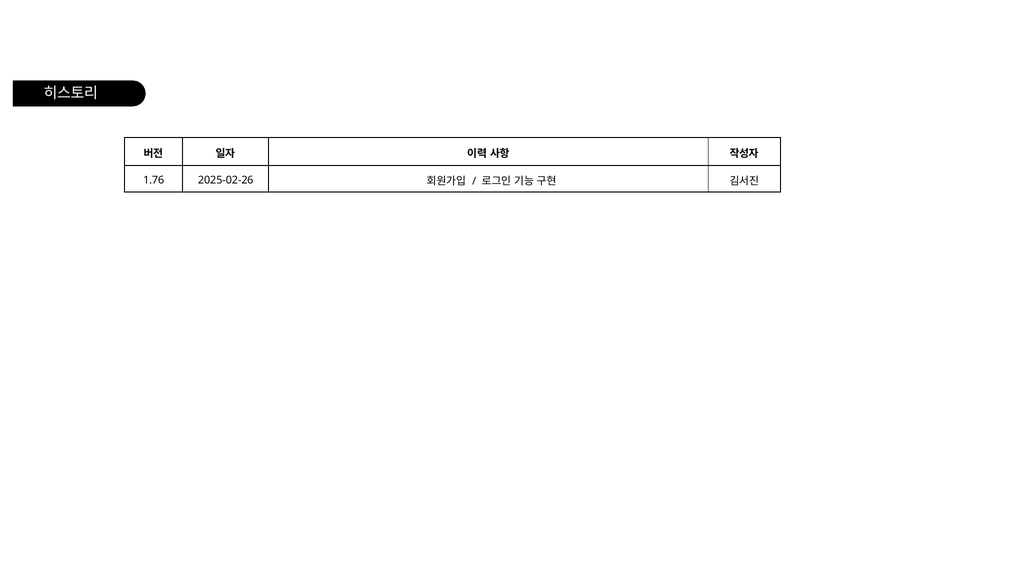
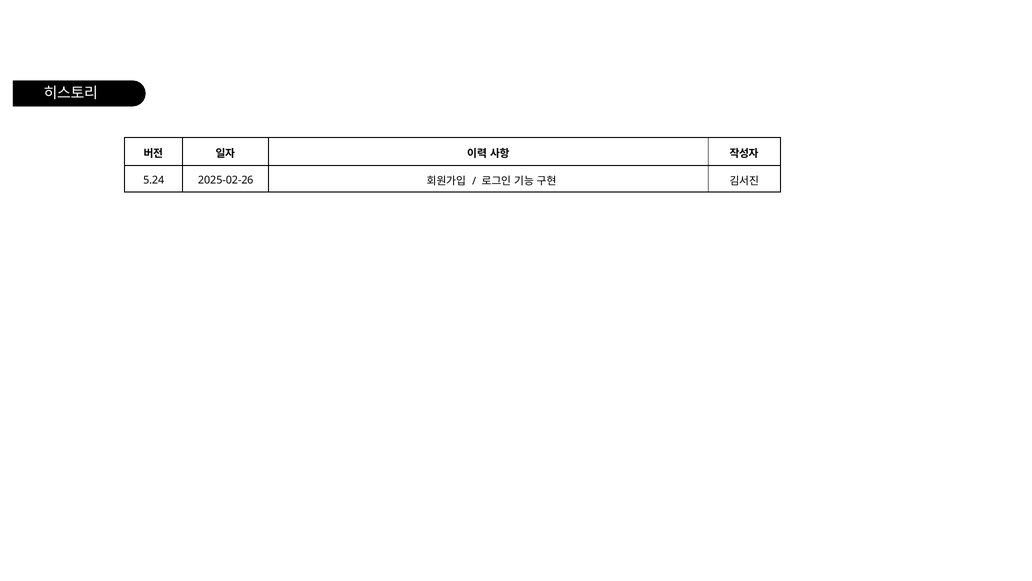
1.76: 1.76 -> 5.24 (154, 180)
